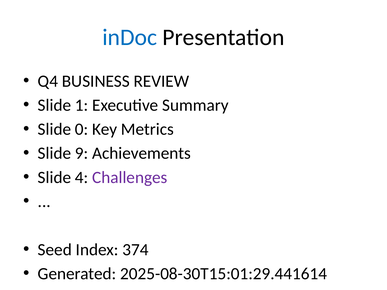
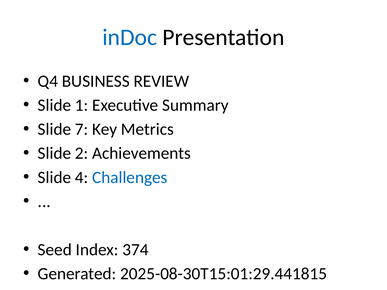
0: 0 -> 7 (82, 129)
9: 9 -> 2 (82, 153)
Challenges colour: purple -> blue (130, 178)
2025-08-30T15:01:29.441614: 2025-08-30T15:01:29.441614 -> 2025-08-30T15:01:29.441815 (224, 274)
